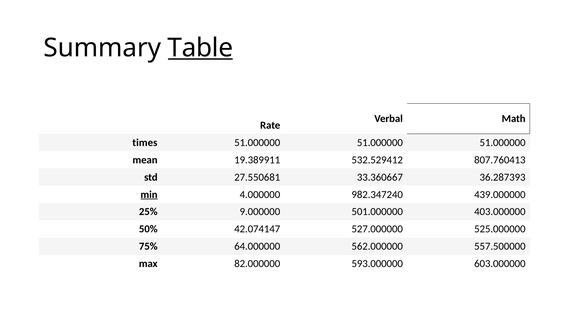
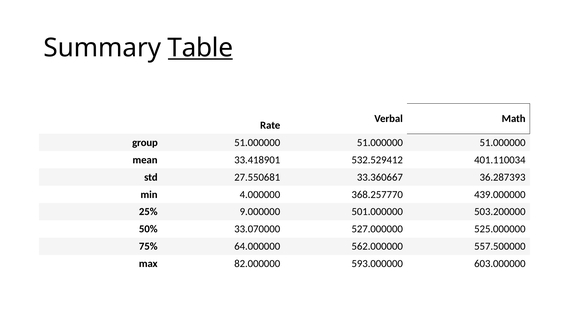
times: times -> group (145, 143)
19.389911: 19.389911 -> 33.418901 (257, 160)
807.760413: 807.760413 -> 401.110034 (500, 160)
min underline: present -> none (149, 195)
982.347240: 982.347240 -> 368.257770 (377, 195)
403.000000: 403.000000 -> 503.200000 (500, 212)
42.074147: 42.074147 -> 33.070000 (257, 229)
